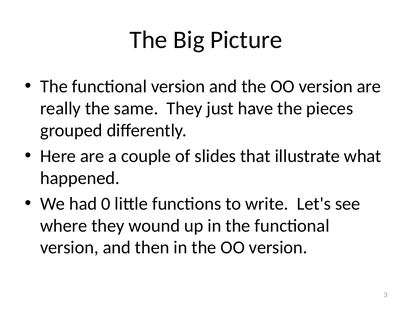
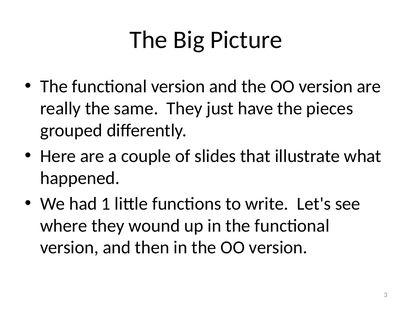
0: 0 -> 1 (106, 204)
